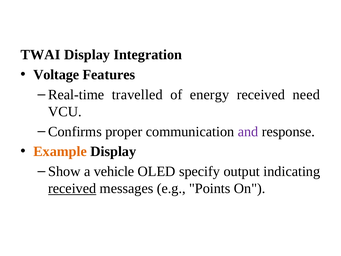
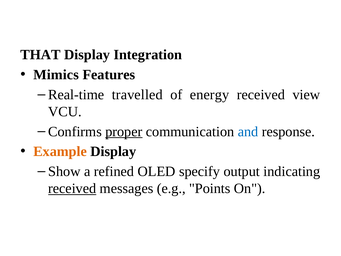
TWAI: TWAI -> THAT (41, 55)
Voltage: Voltage -> Mimics (56, 75)
need: need -> view (306, 94)
proper underline: none -> present (124, 131)
and colour: purple -> blue (248, 131)
vehicle: vehicle -> refined (114, 171)
